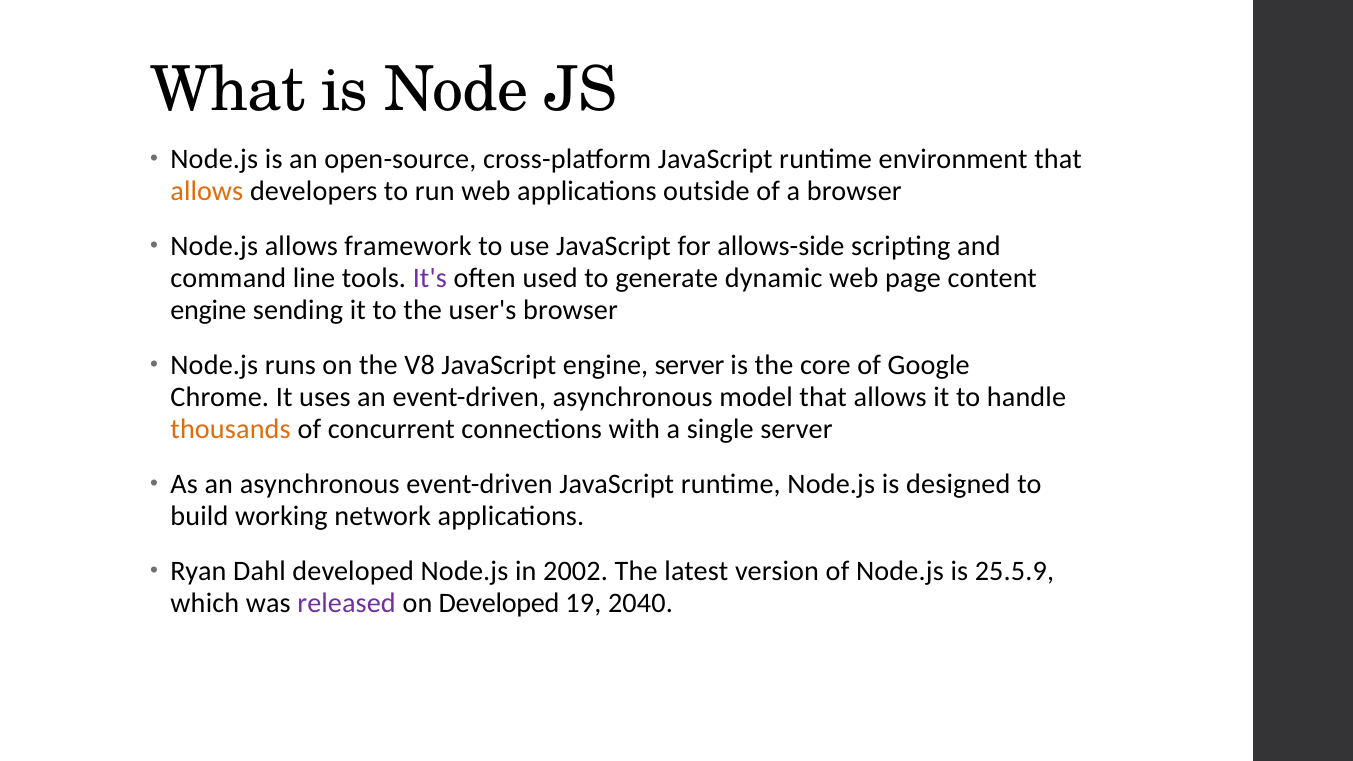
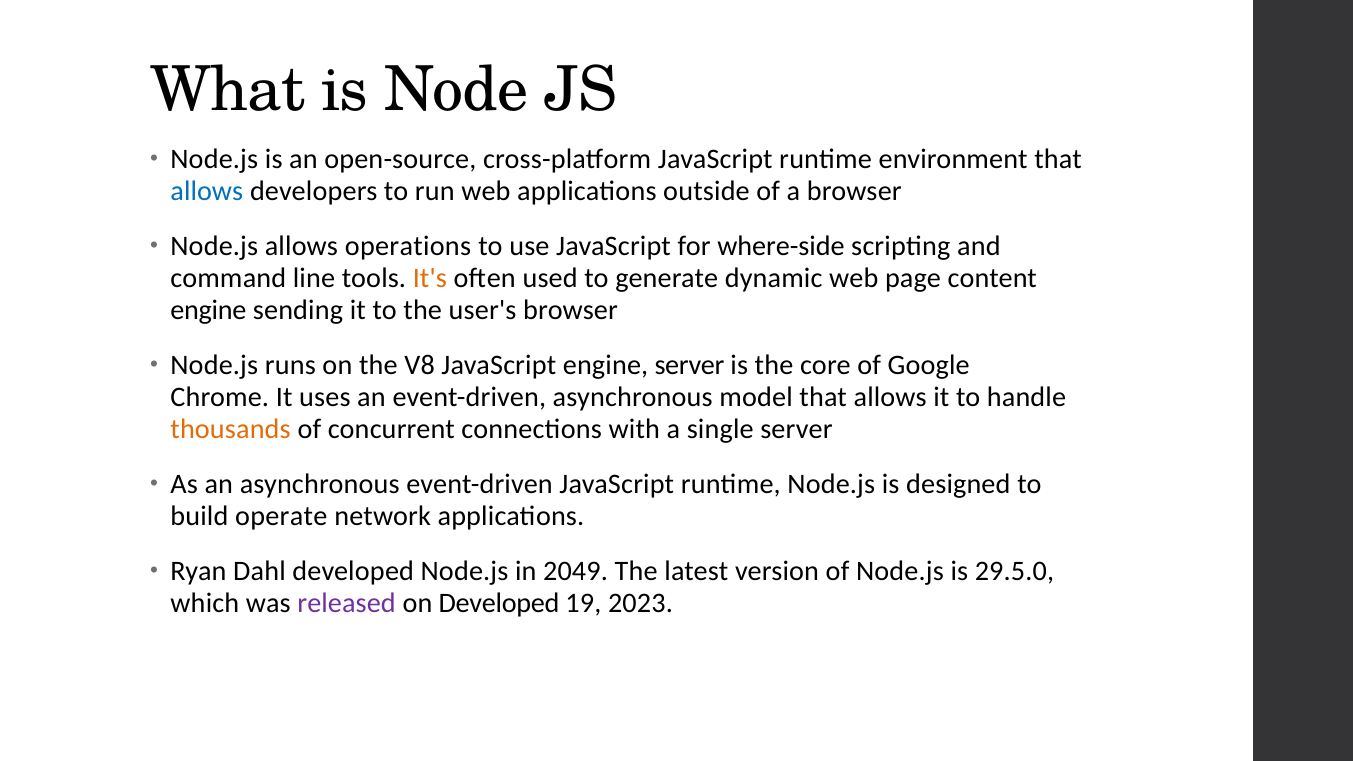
allows colour: orange -> blue (207, 191)
framework: framework -> operations (408, 246)
allows-side: allows-side -> where-side (781, 246)
It's colour: purple -> orange (430, 278)
working: working -> operate (281, 517)
2002: 2002 -> 2049 (576, 571)
25.5.9: 25.5.9 -> 29.5.0 (1014, 571)
2040: 2040 -> 2023 (640, 604)
